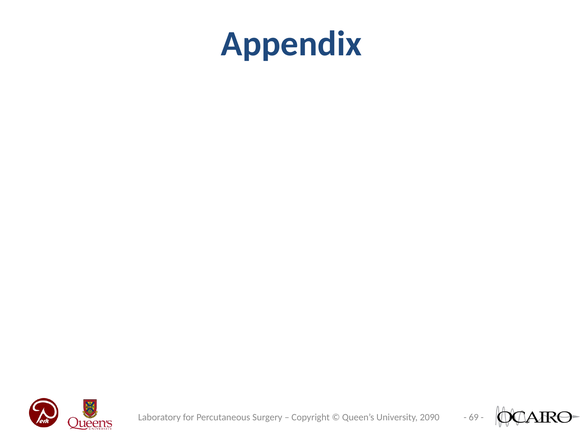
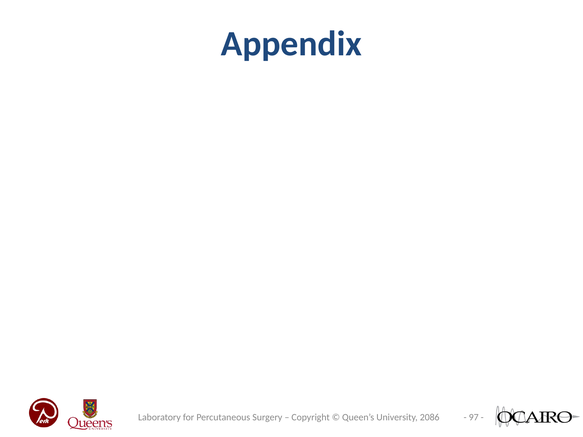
69: 69 -> 97 (474, 417)
2090: 2090 -> 2086 (430, 418)
